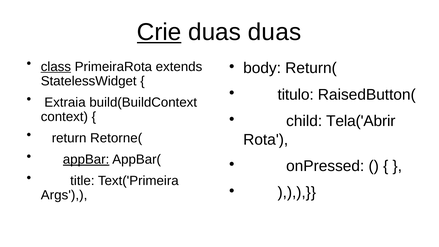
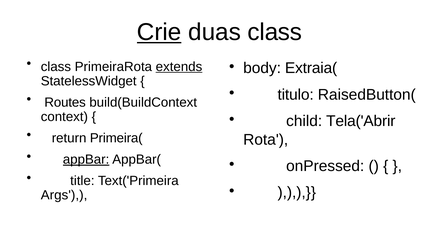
duas duas: duas -> class (275, 32)
class underline: present -> none (56, 67)
extends underline: none -> present (179, 67)
Return(: Return( -> Extraia( (311, 68)
Extraia: Extraia -> Routes (65, 102)
Retorne(: Retorne( -> Primeira( (116, 138)
